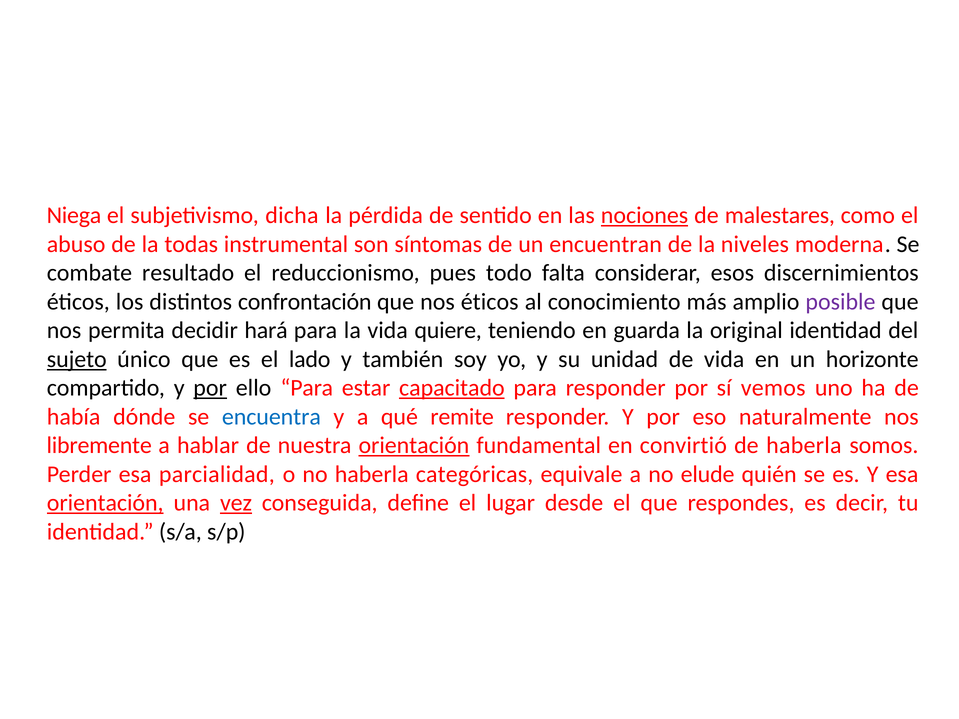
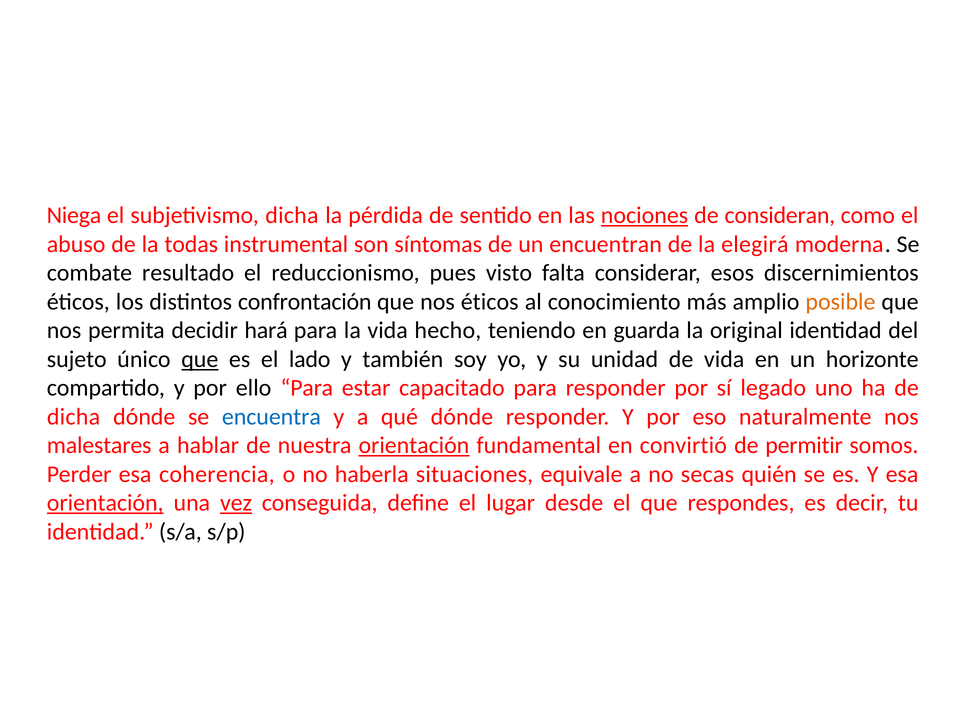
malestares: malestares -> consideran (780, 216)
niveles: niveles -> elegirá (755, 244)
todo: todo -> visto (509, 273)
posible colour: purple -> orange (841, 302)
quiere: quiere -> hecho (448, 331)
sujeto underline: present -> none (77, 359)
que underline: none -> present (200, 359)
por underline: present -> none (210, 388)
capacitado underline: present -> none (452, 388)
vemos: vemos -> legado (773, 388)
había: había -> dicha (74, 417)
qué remite: remite -> dónde (462, 417)
libremente: libremente -> malestares (99, 446)
de haberla: haberla -> permitir (804, 446)
parcialidad: parcialidad -> coherencia (217, 474)
categóricas: categóricas -> situaciones (474, 474)
elude: elude -> secas (707, 474)
